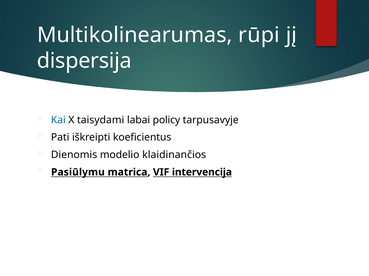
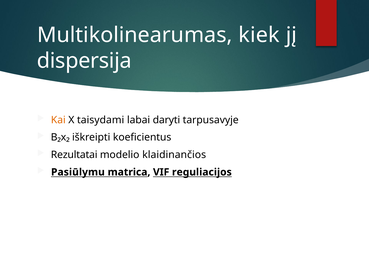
rūpi: rūpi -> kiek (259, 35)
Kai colour: blue -> orange (58, 120)
policy: policy -> daryti (166, 120)
Pati: Pati -> B₂x₂ (60, 138)
Dienomis: Dienomis -> Rezultatai (74, 155)
intervencija: intervencija -> reguliacijos (202, 173)
